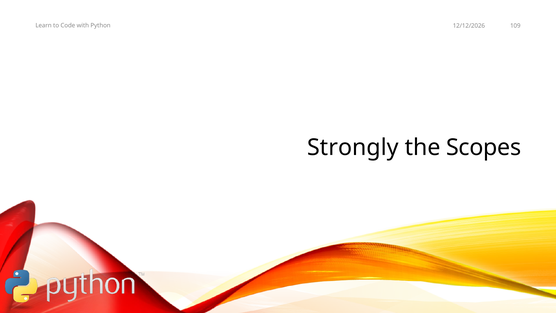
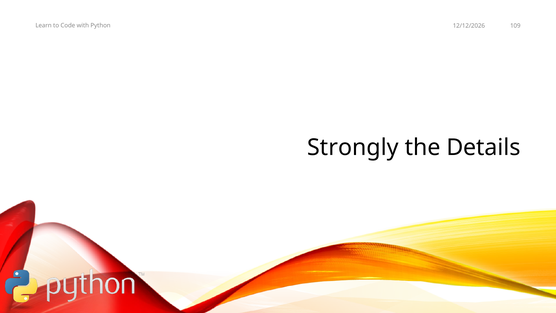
Scopes: Scopes -> Details (483, 147)
